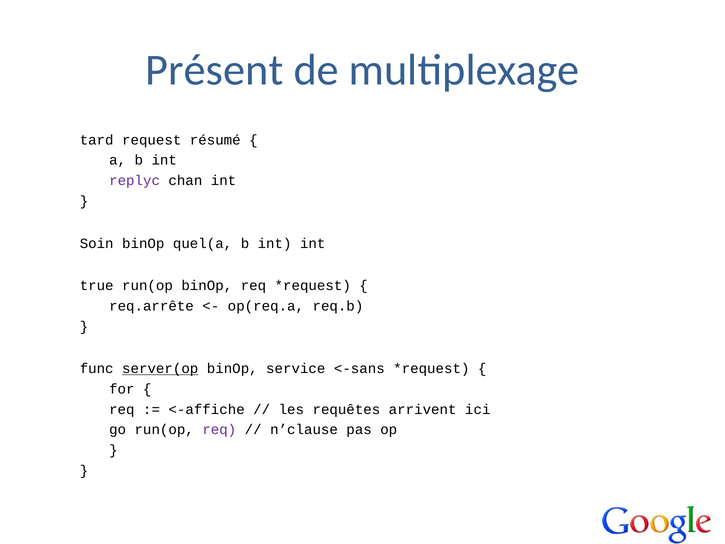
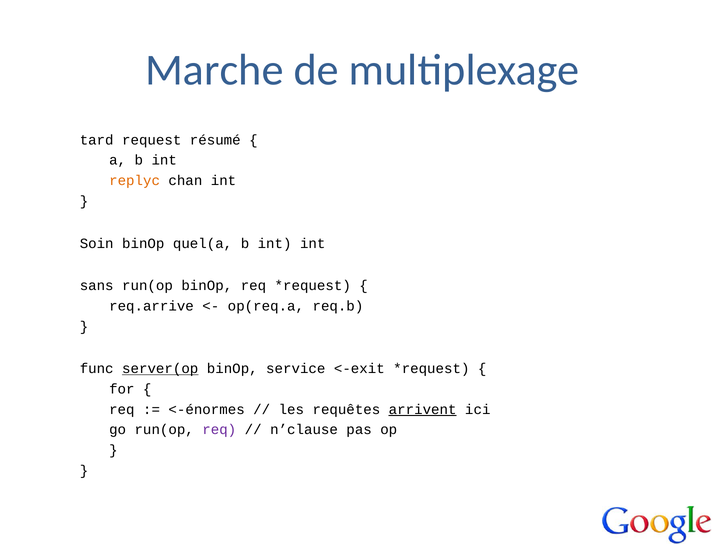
Présent: Présent -> Marche (214, 70)
replyc colour: purple -> orange (135, 181)
true: true -> sans (97, 286)
req.arrête: req.arrête -> req.arrive (151, 306)
<-sans: <-sans -> <-exit (359, 369)
<-affiche: <-affiche -> <-énormes (207, 409)
arrivent underline: none -> present (423, 409)
